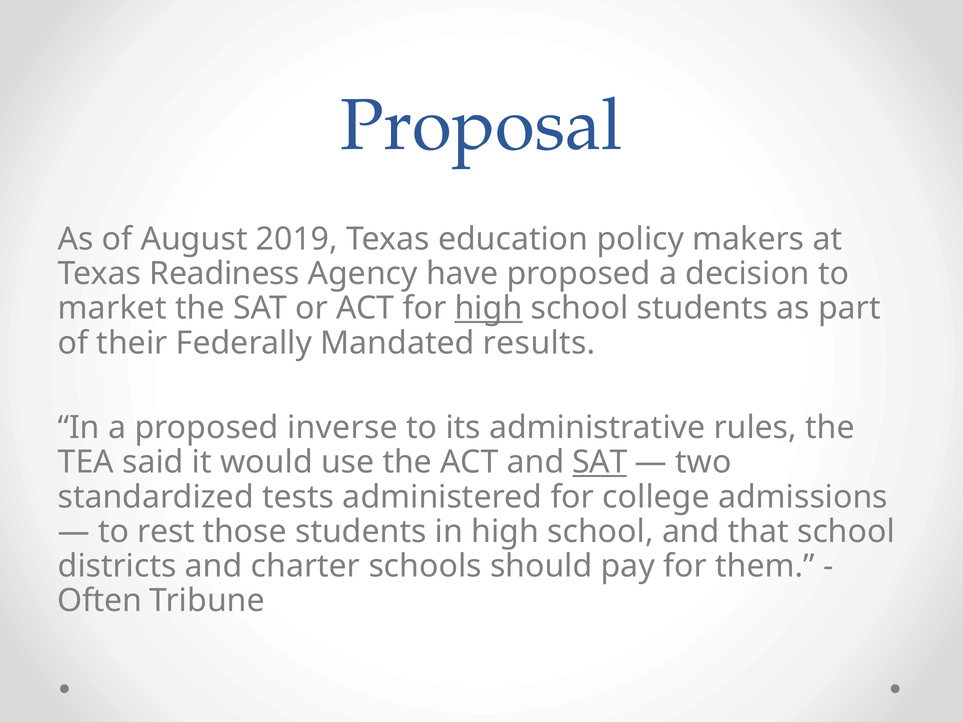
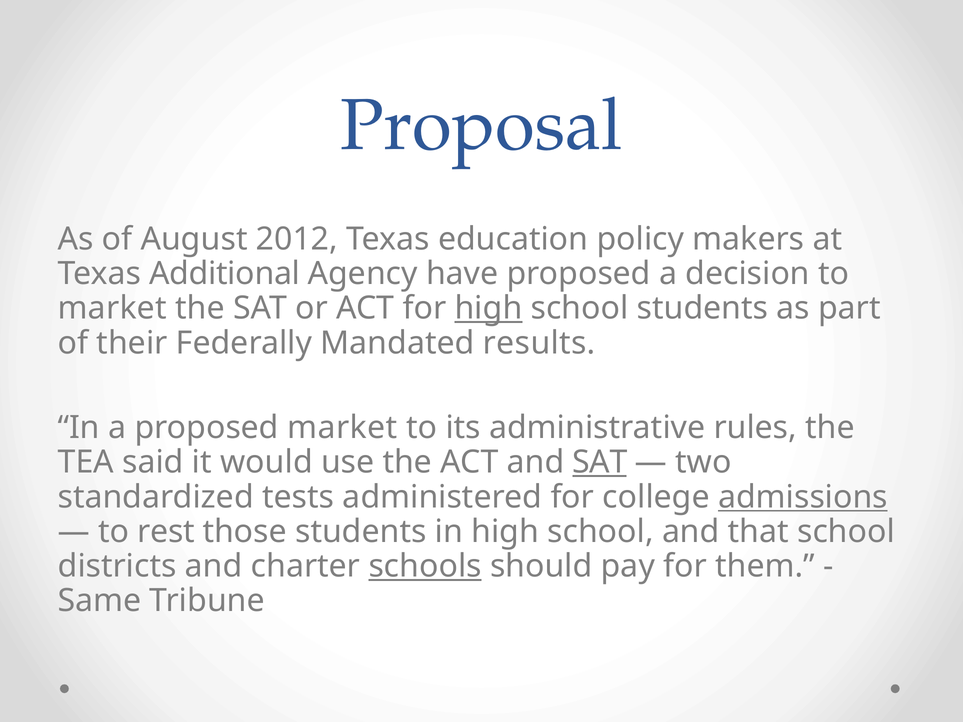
2019: 2019 -> 2012 (297, 239)
Readiness: Readiness -> Additional (225, 274)
proposed inverse: inverse -> market (342, 428)
admissions underline: none -> present (803, 497)
schools underline: none -> present (425, 566)
Often: Often -> Same (100, 601)
